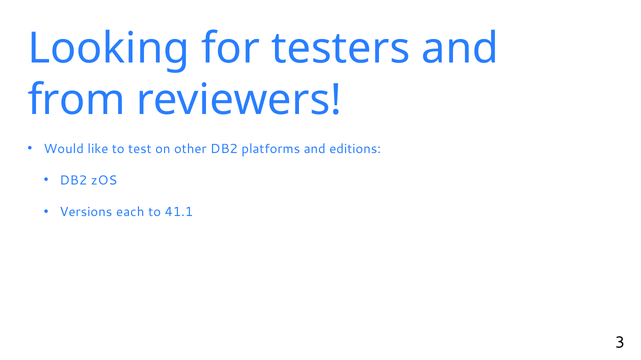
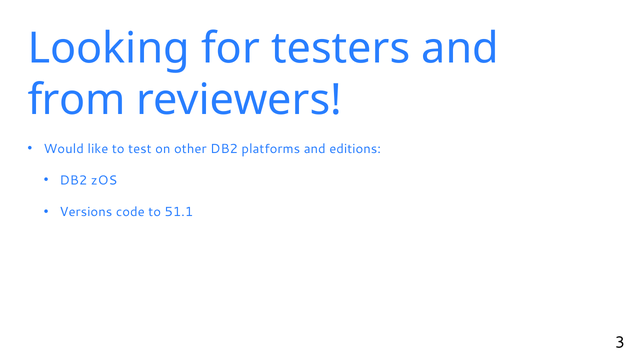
each: each -> code (130, 212)
41.1: 41.1 -> 51.1 (179, 212)
